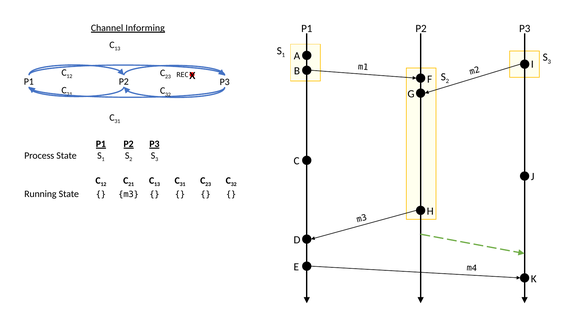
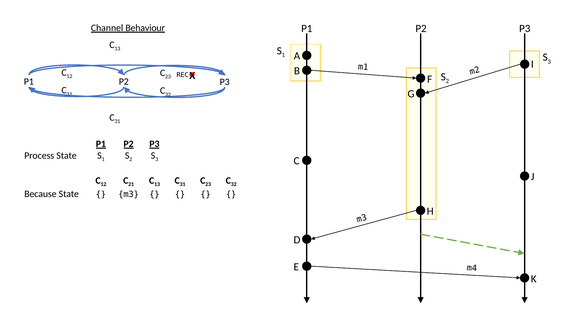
Informing: Informing -> Behaviour (145, 28)
Running: Running -> Because (40, 194)
